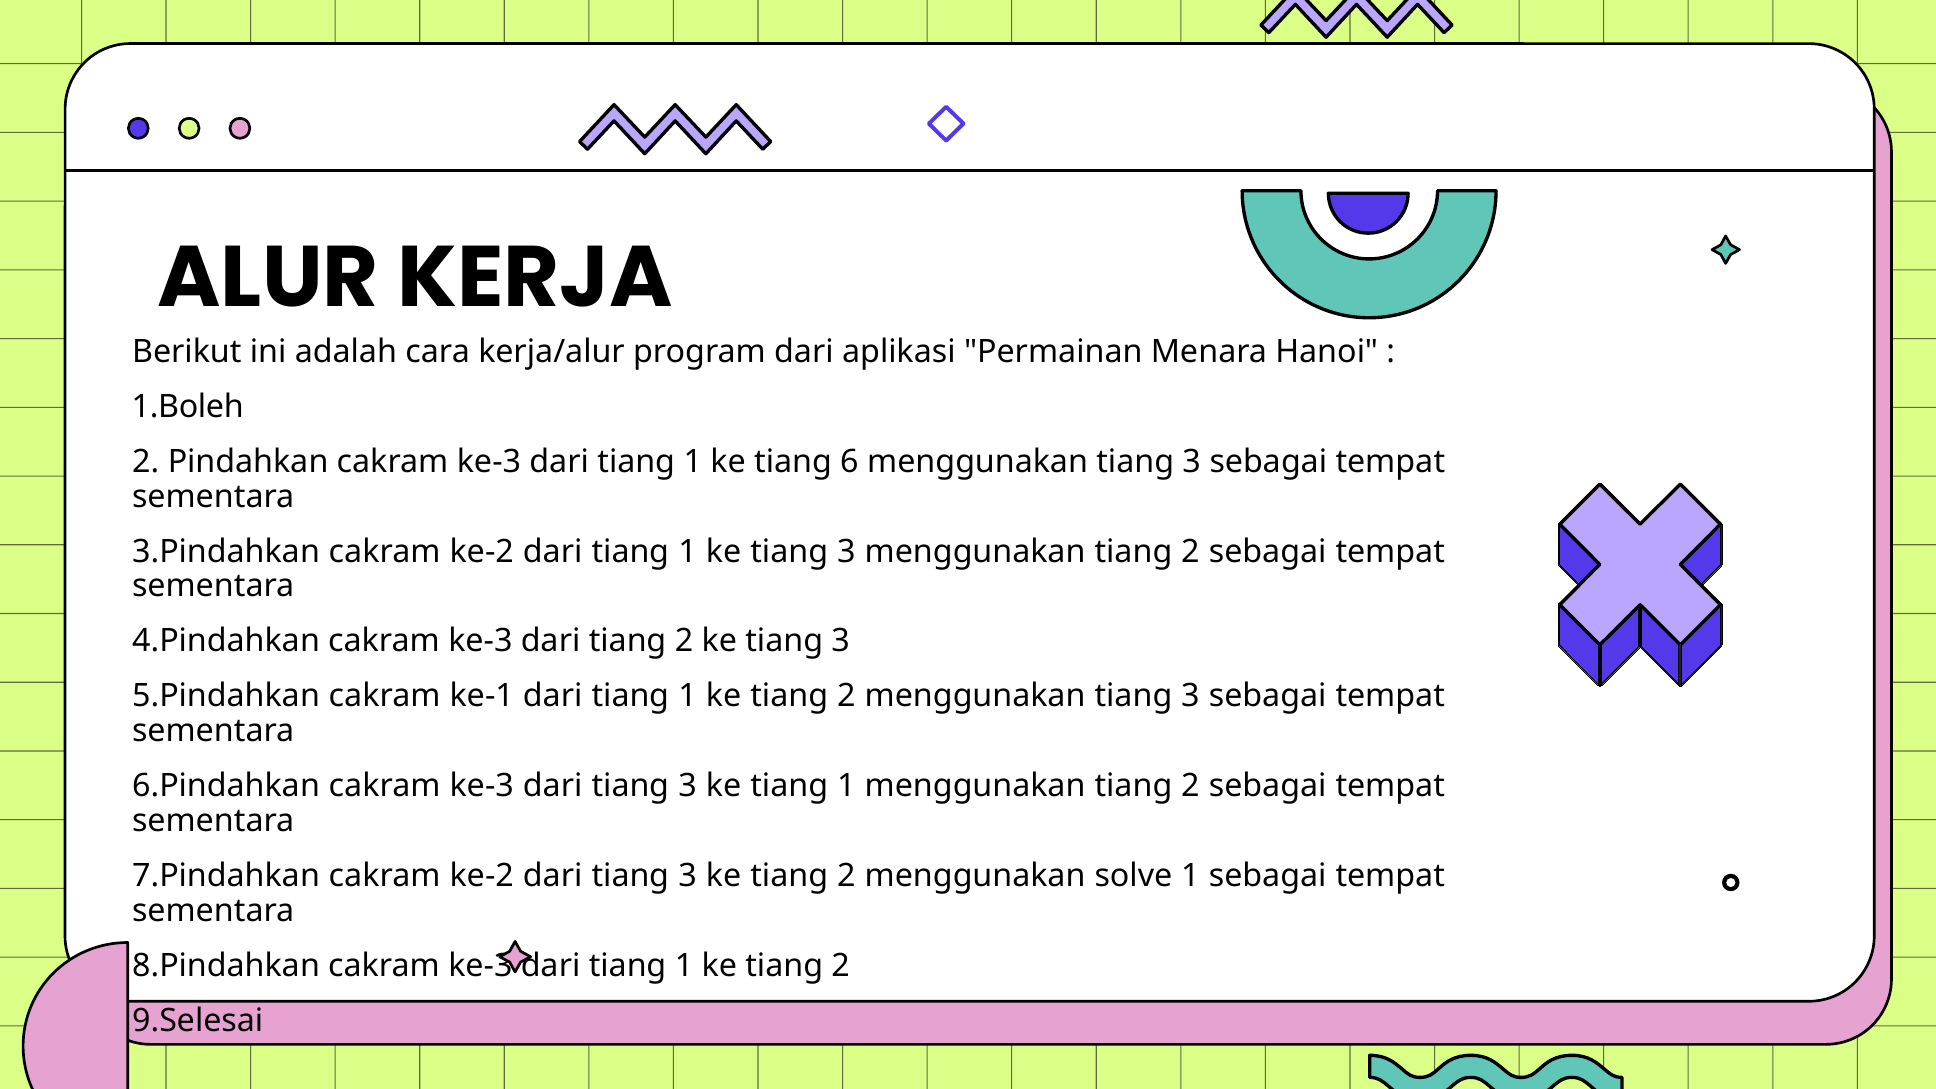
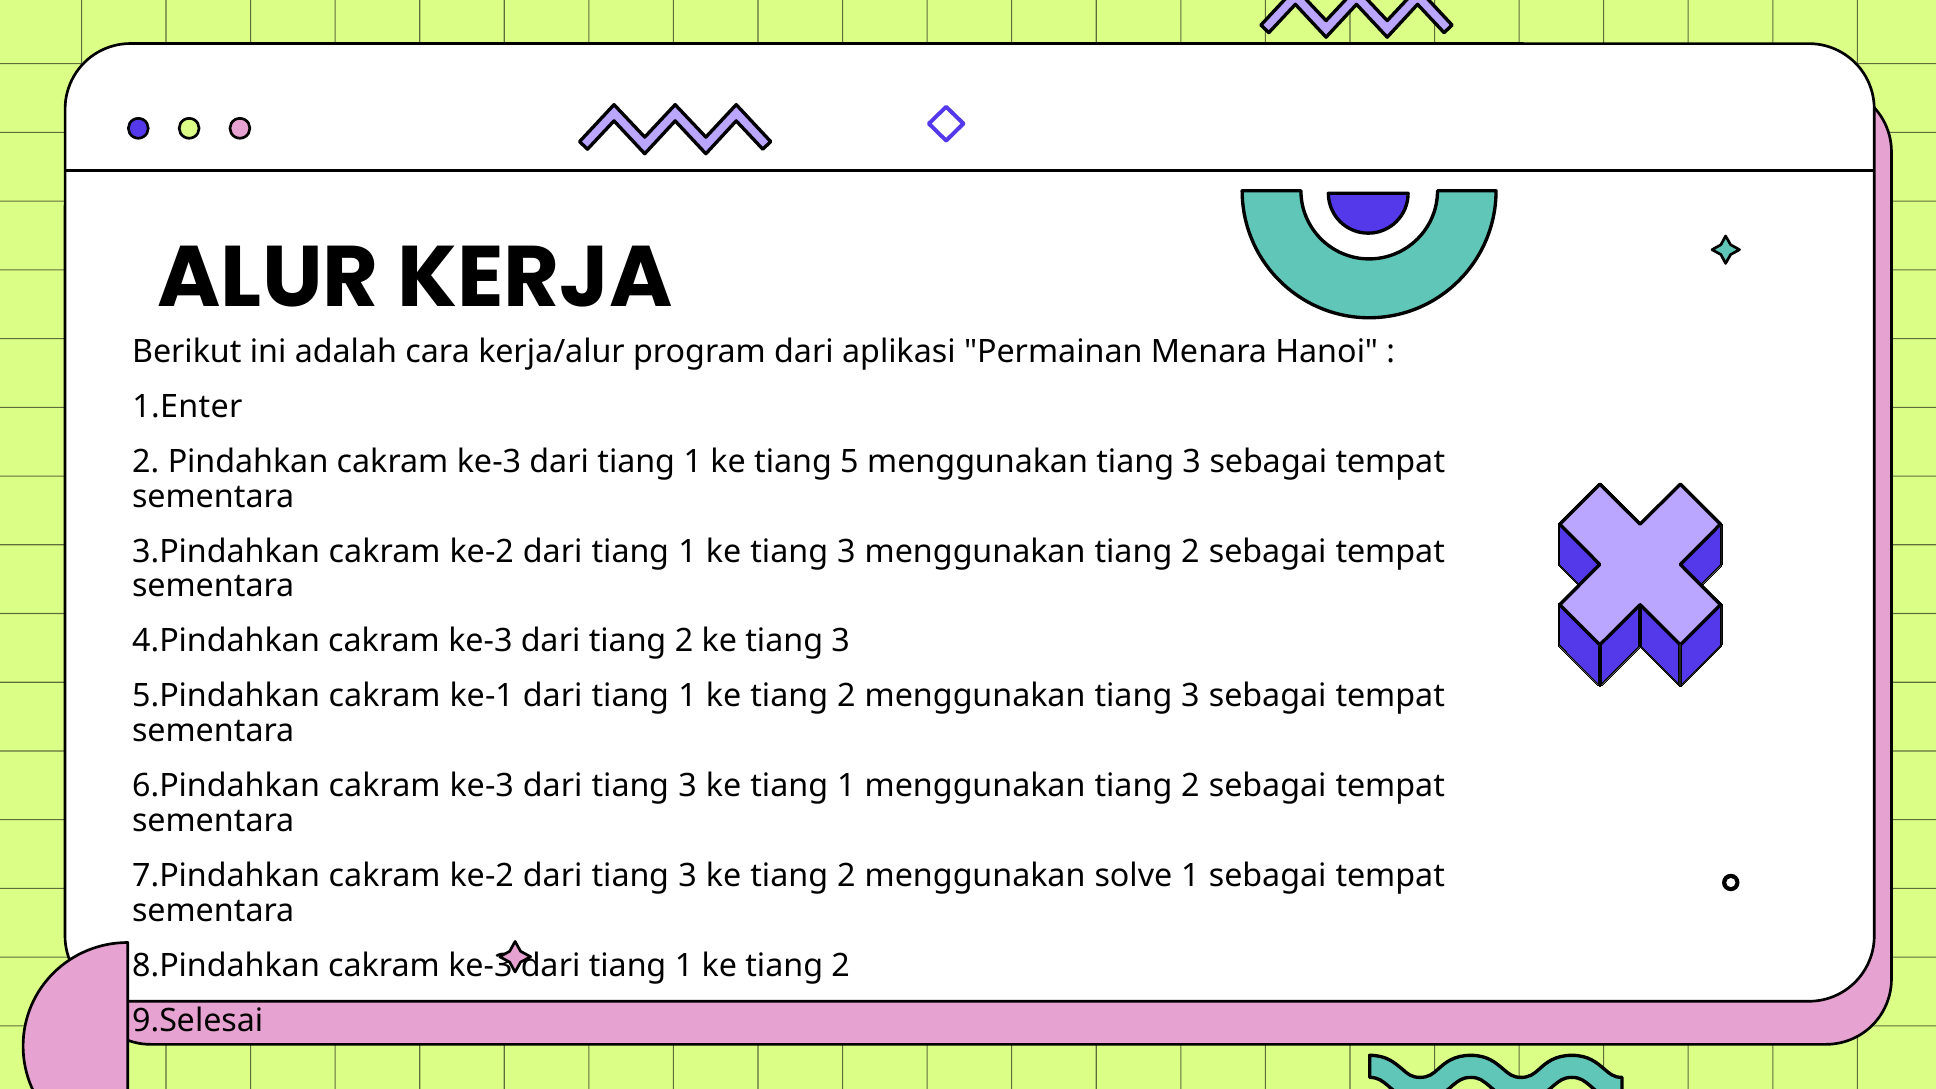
1.Boleh: 1.Boleh -> 1.Enter (187, 407)
6: 6 -> 5 (849, 462)
